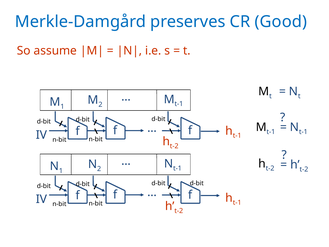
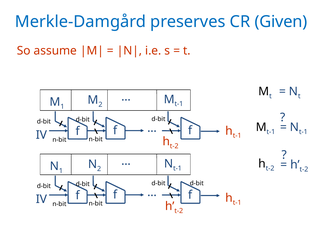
Good: Good -> Given (281, 22)
